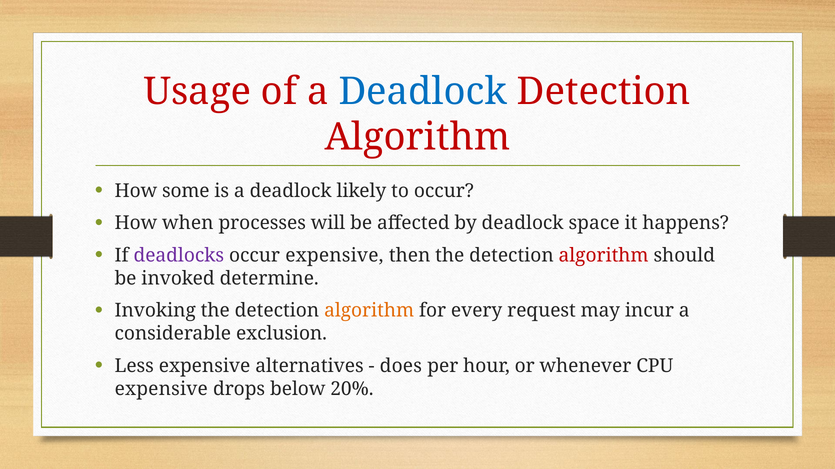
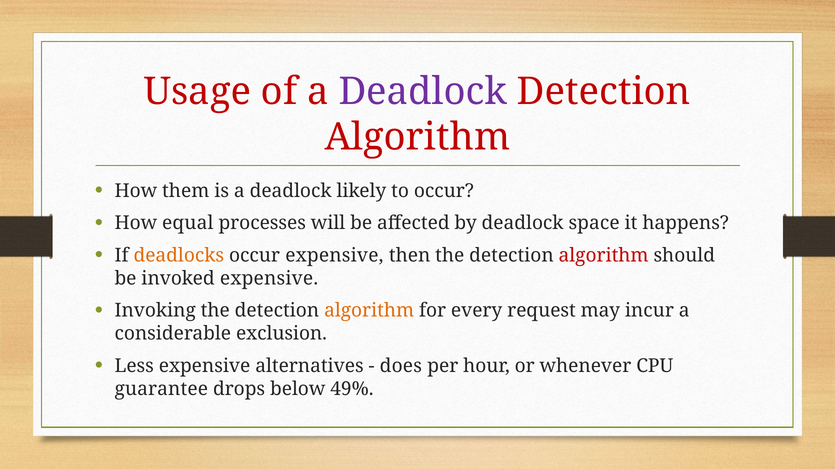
Deadlock colour: blue -> purple (423, 92)
some: some -> them (186, 191)
when: when -> equal (188, 223)
deadlocks colour: purple -> orange (179, 256)
invoked determine: determine -> expensive (269, 279)
expensive: expensive -> guarantee (161, 389)
20%: 20% -> 49% (352, 389)
